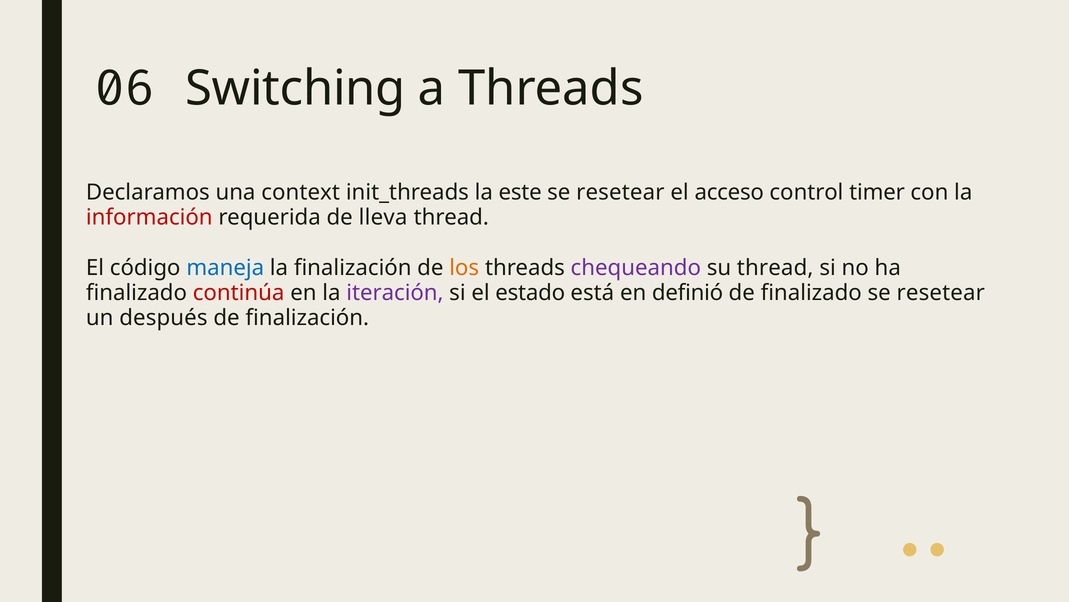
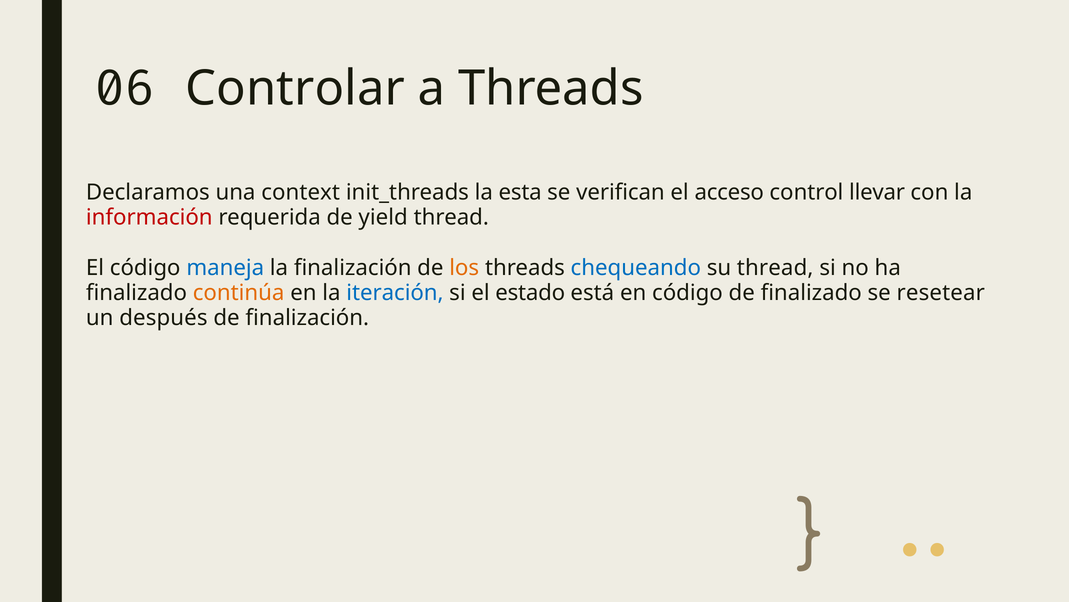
Switching: Switching -> Controlar (295, 88)
este: este -> esta (520, 192)
resetear: resetear -> verifican (620, 192)
timer: timer -> llevar (877, 192)
lleva: lleva -> yield (383, 217)
chequeando colour: purple -> blue (636, 268)
continúa colour: red -> orange (239, 293)
iteración colour: purple -> blue (395, 293)
en definió: definió -> código (687, 293)
